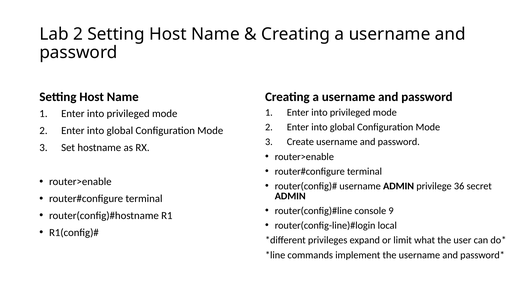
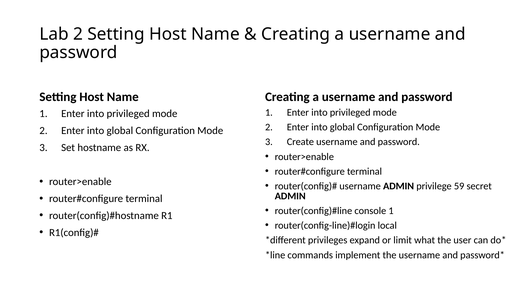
36: 36 -> 59 (459, 186)
console 9: 9 -> 1 (391, 211)
